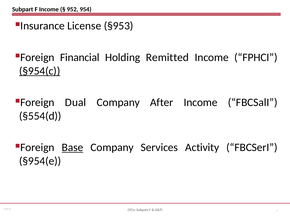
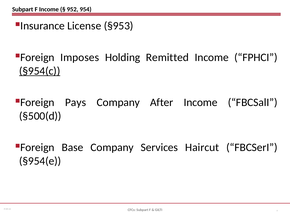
Financial: Financial -> Imposes (80, 58)
Dual: Dual -> Pays (76, 103)
§554(d: §554(d -> §500(d (40, 116)
Base underline: present -> none (72, 148)
Activity: Activity -> Haircut (202, 148)
